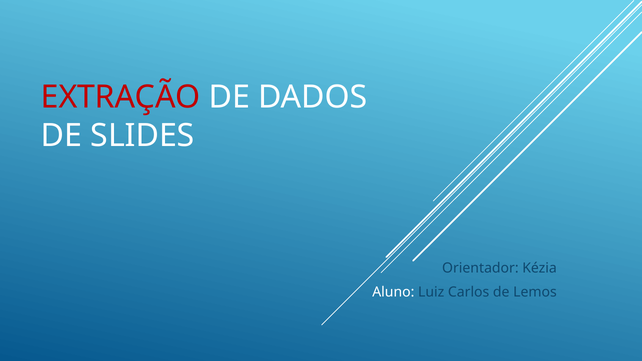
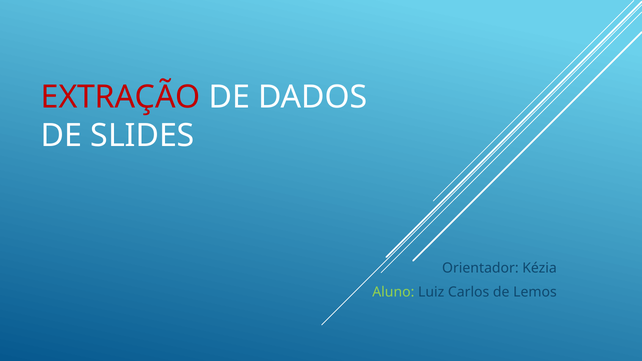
Aluno colour: white -> light green (393, 292)
